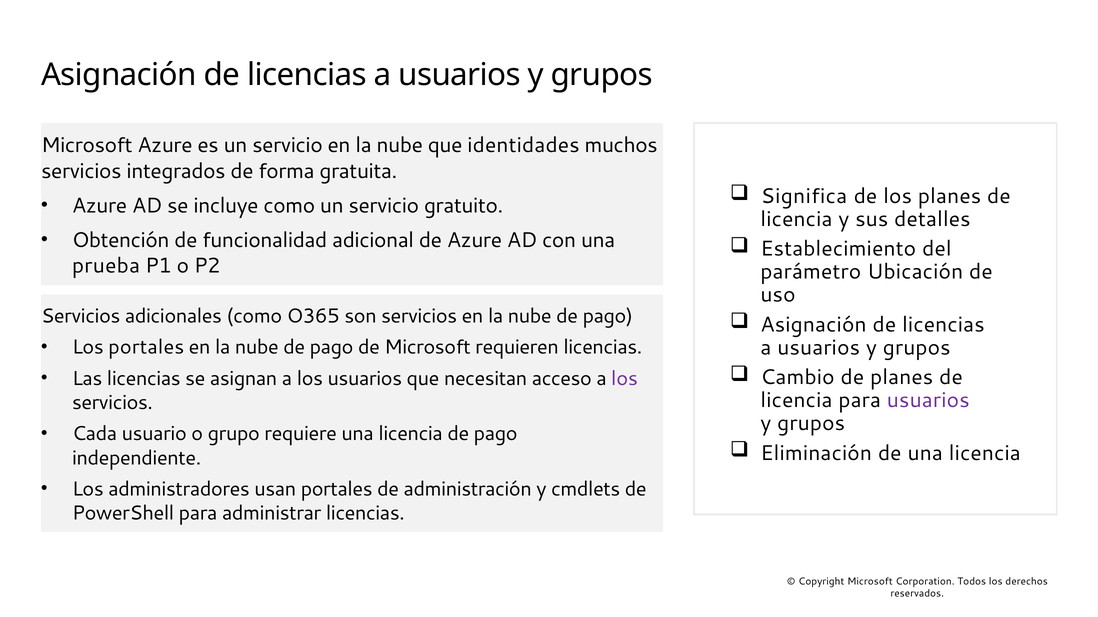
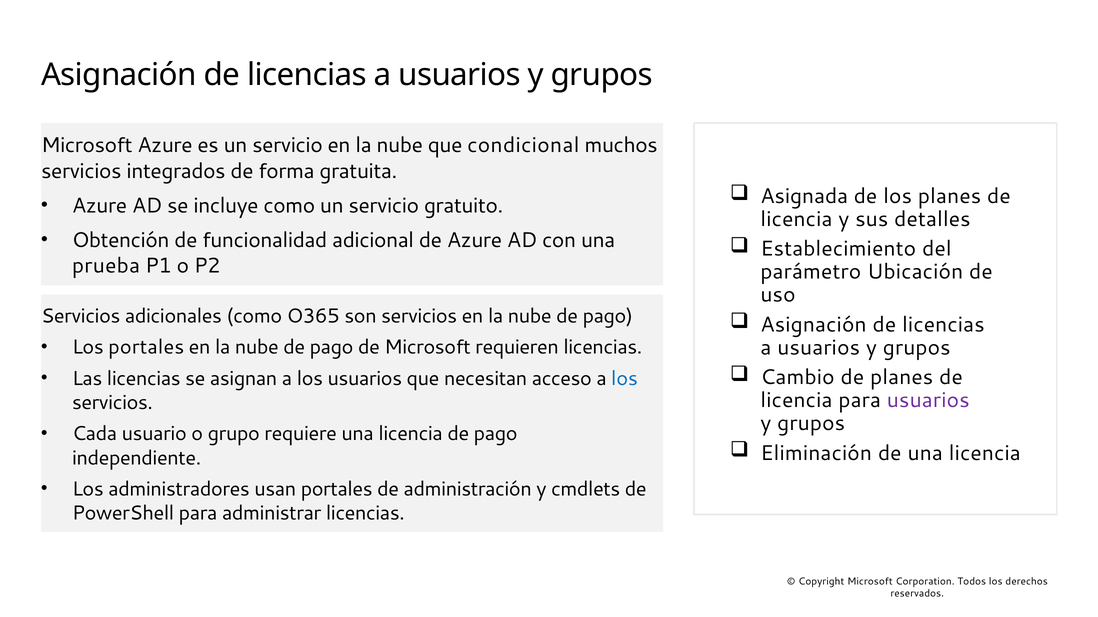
identidades: identidades -> condicional (523, 146)
Significa: Significa -> Asignada (804, 196)
los colour: purple -> blue (624, 379)
